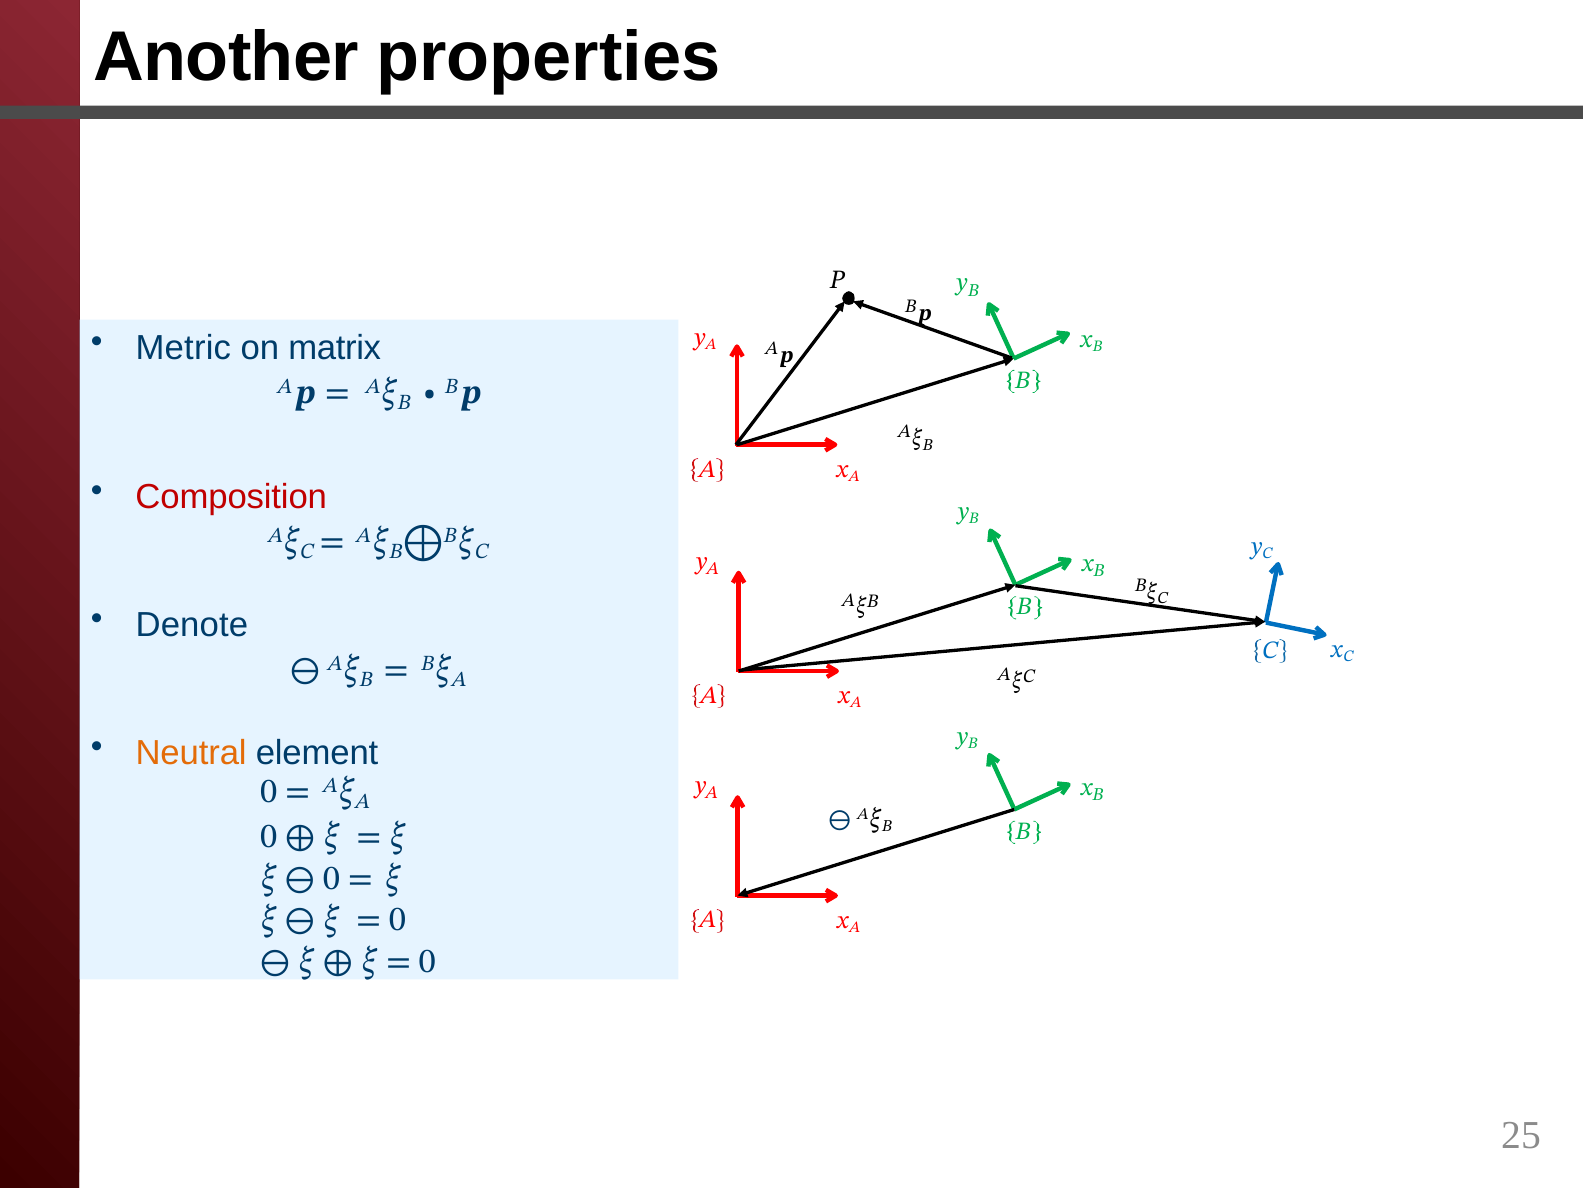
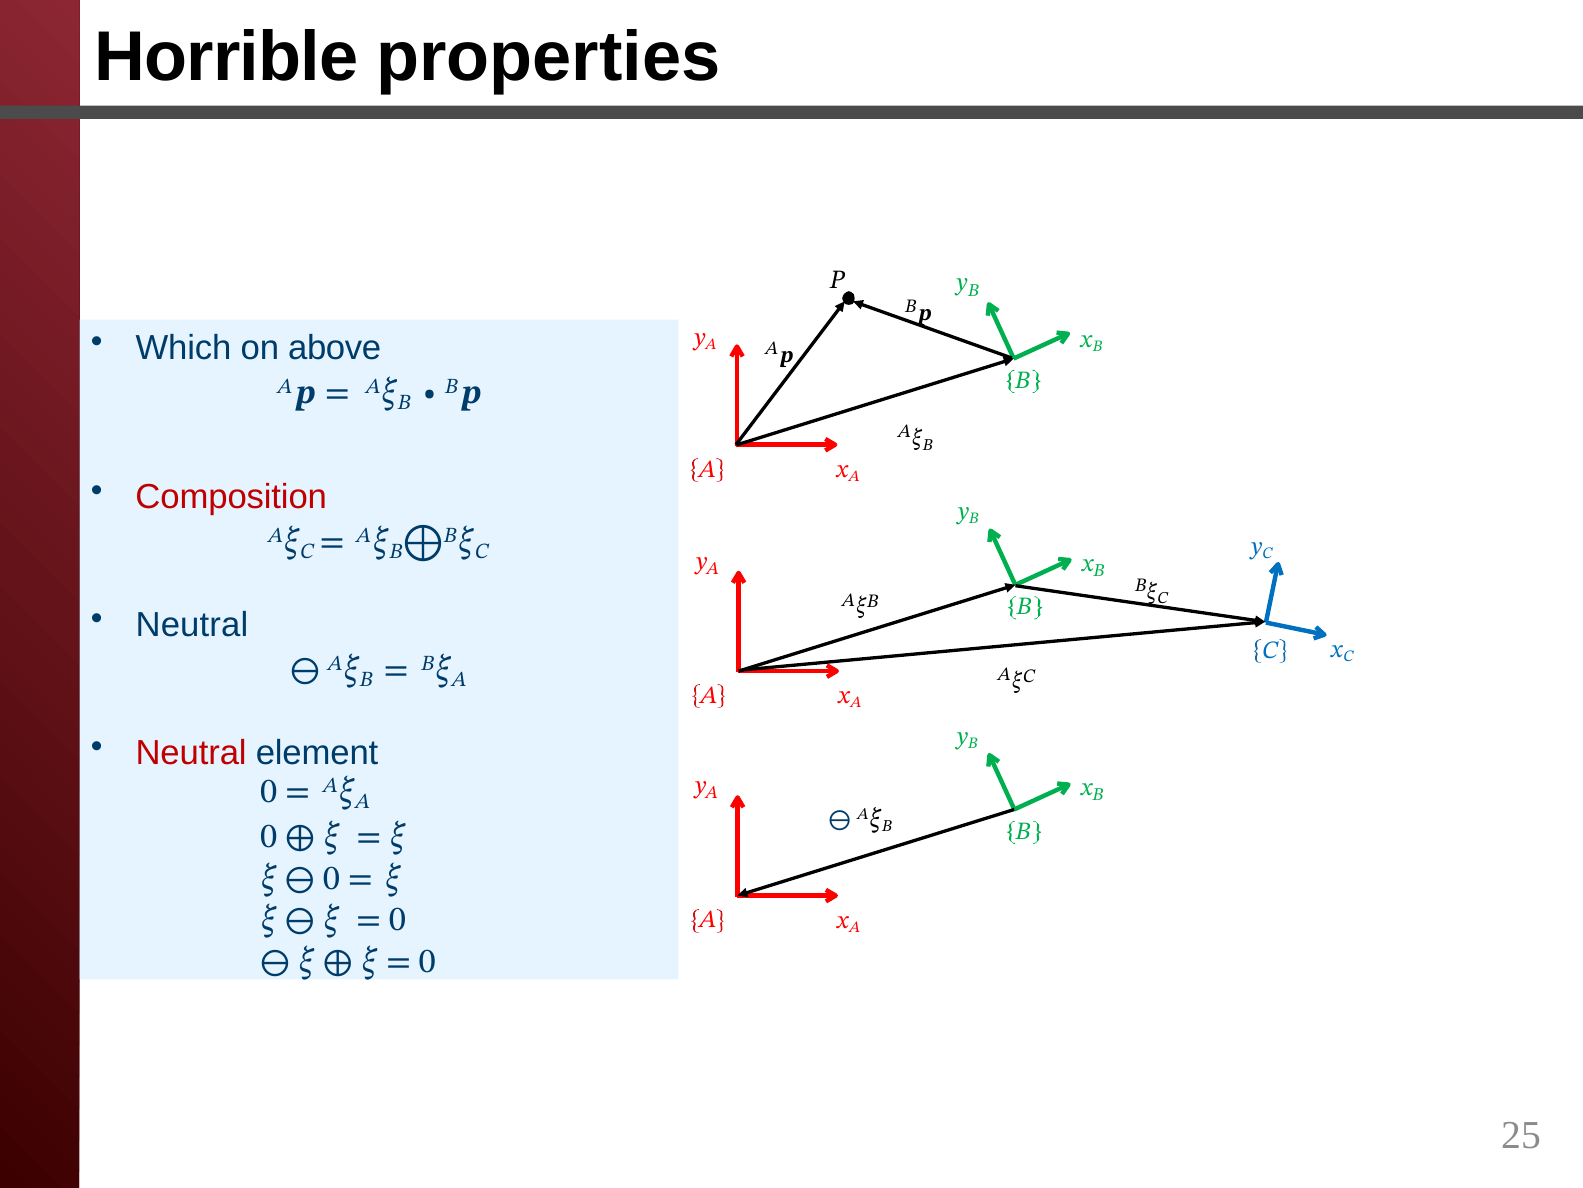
Another: Another -> Horrible (226, 58)
Metric: Metric -> Which (183, 348)
matrix: matrix -> above (335, 348)
Denote: Denote -> Neutral (192, 624)
Neutral colour: orange -> red (191, 753)
